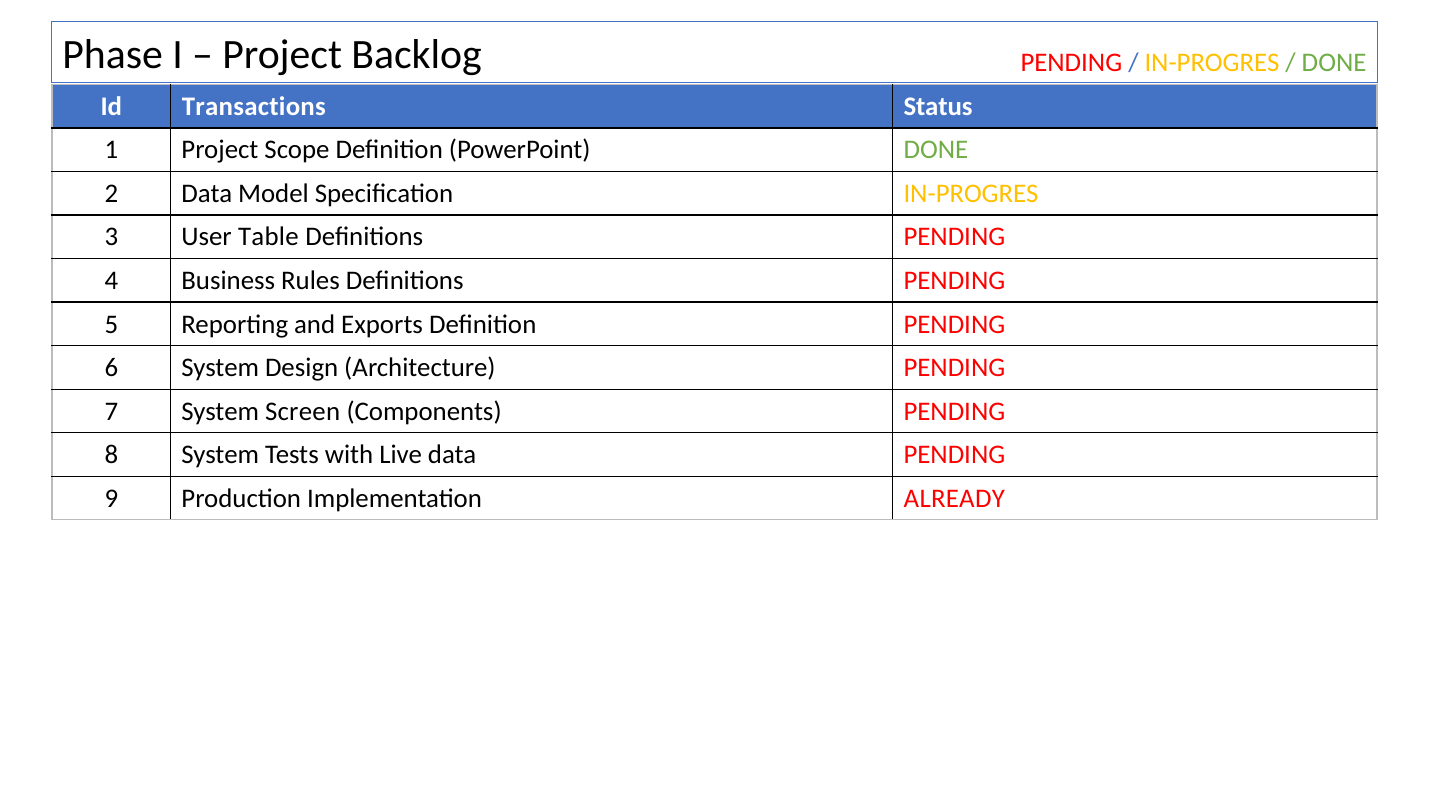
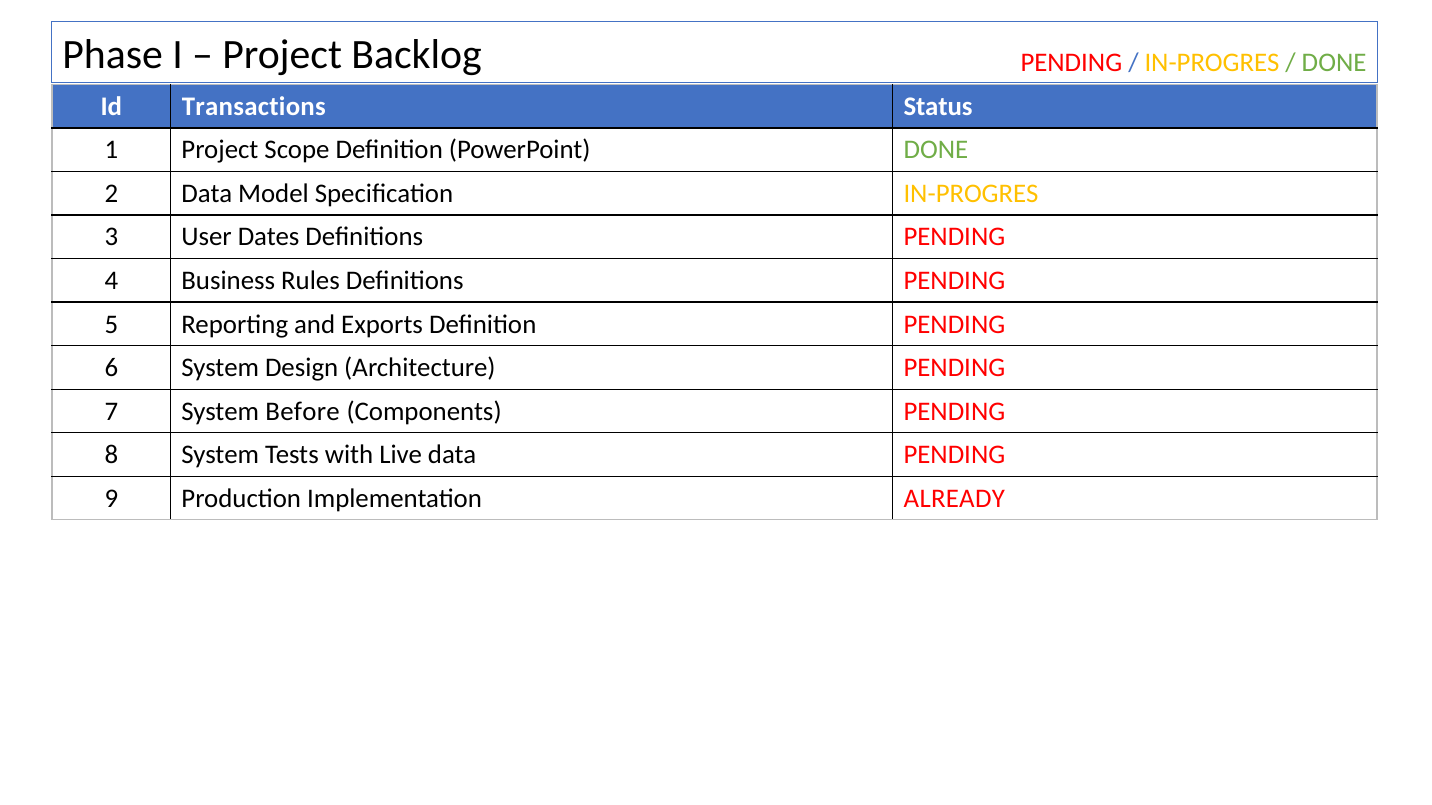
Table: Table -> Dates (269, 237)
Screen: Screen -> Before (303, 411)
